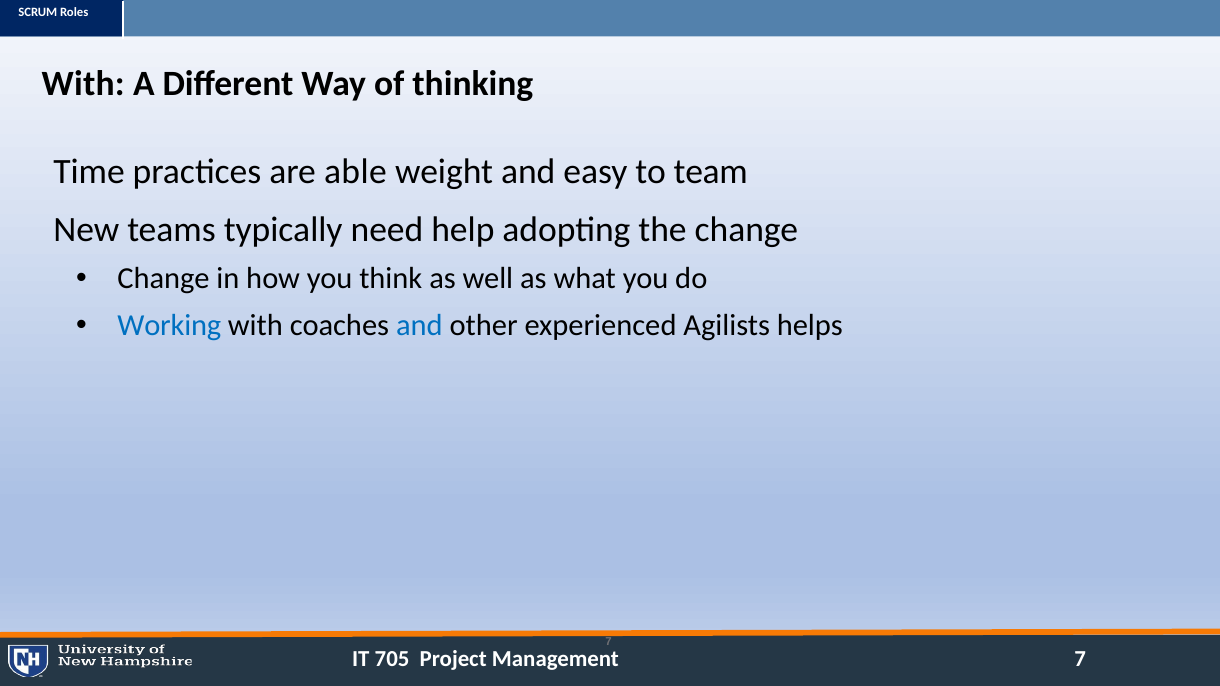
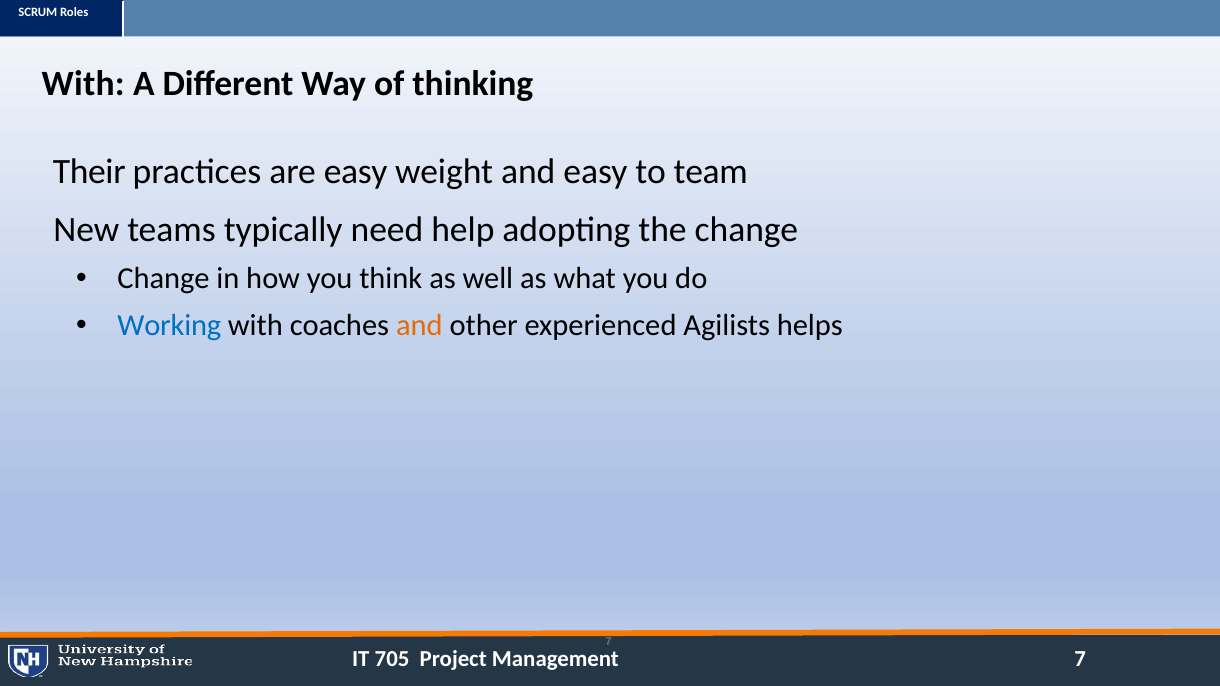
Time: Time -> Their (89, 172)
are able: able -> easy (356, 172)
and colour: blue -> orange (419, 326)
